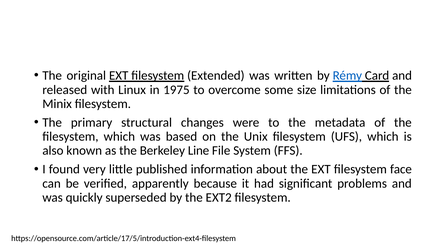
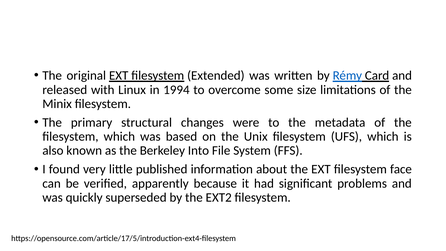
1975: 1975 -> 1994 (176, 90)
Line: Line -> Into (198, 151)
